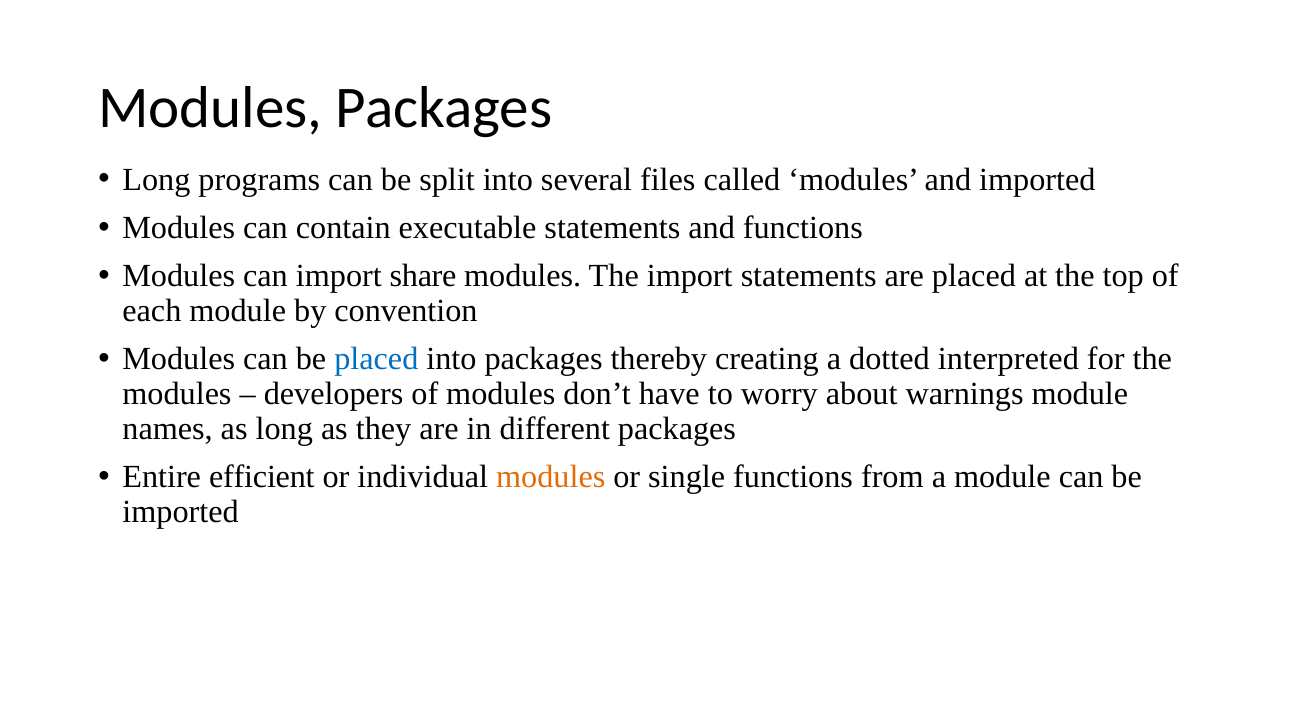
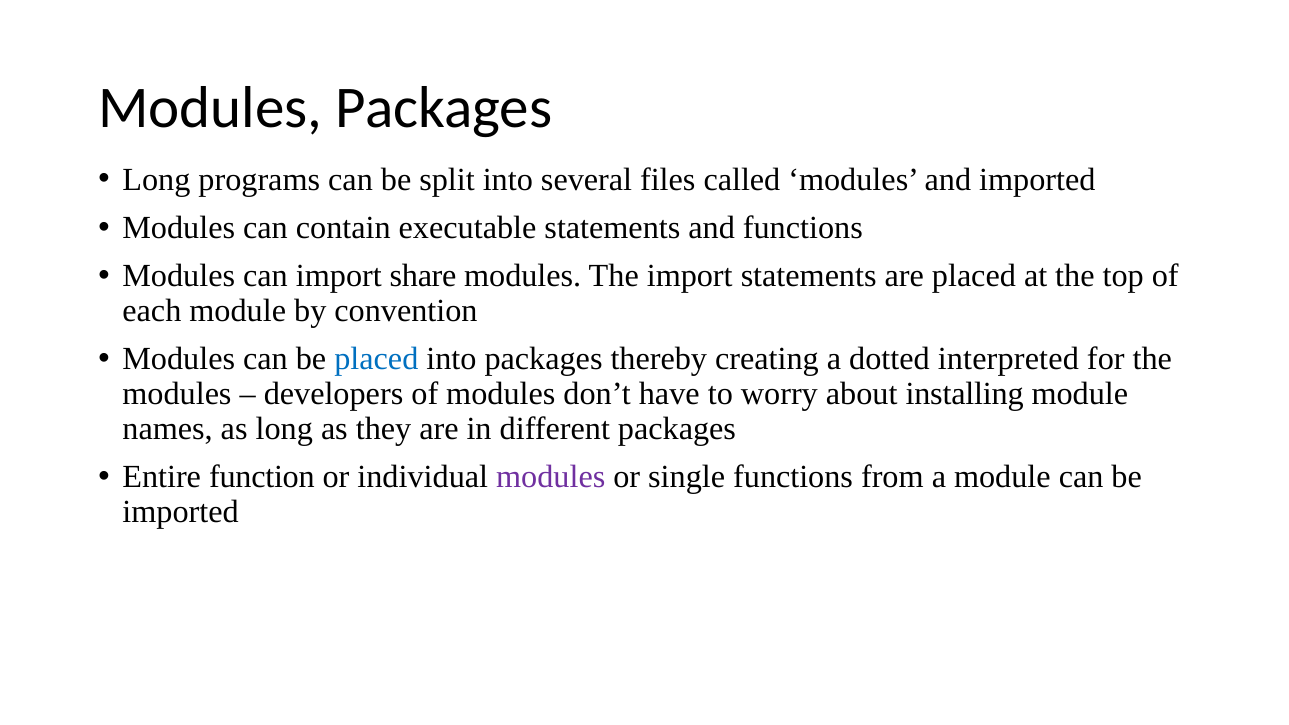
warnings: warnings -> installing (965, 394)
efficient: efficient -> function (262, 477)
modules colour: orange -> purple (551, 477)
